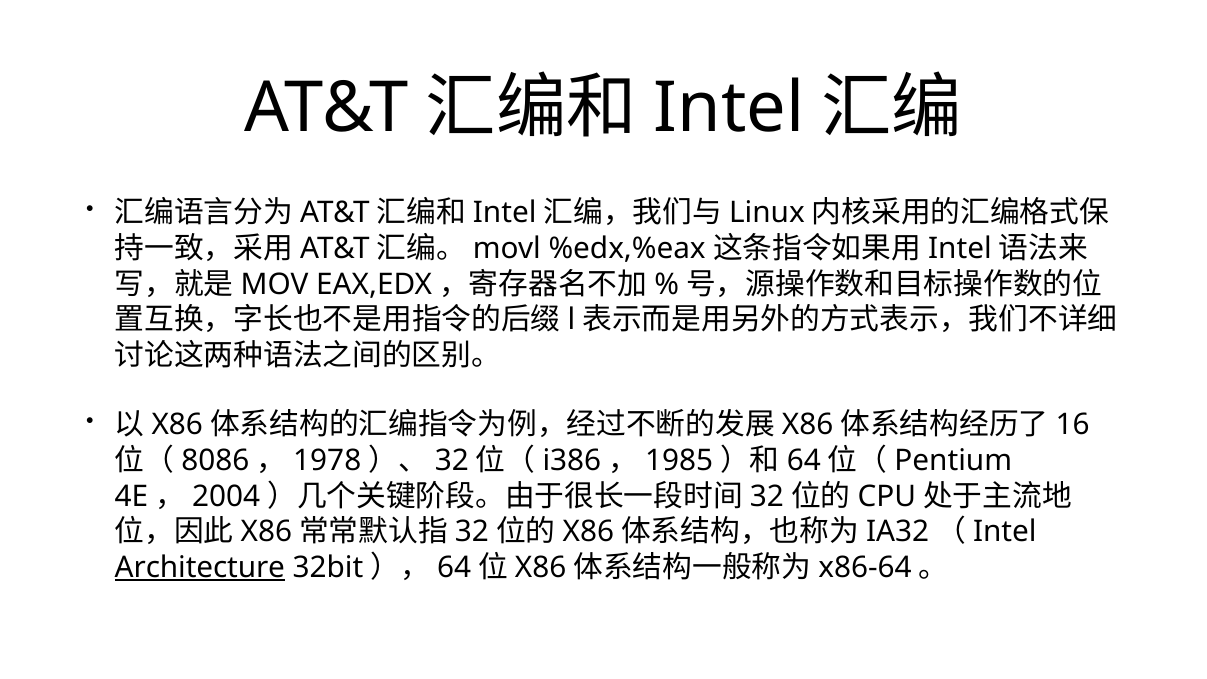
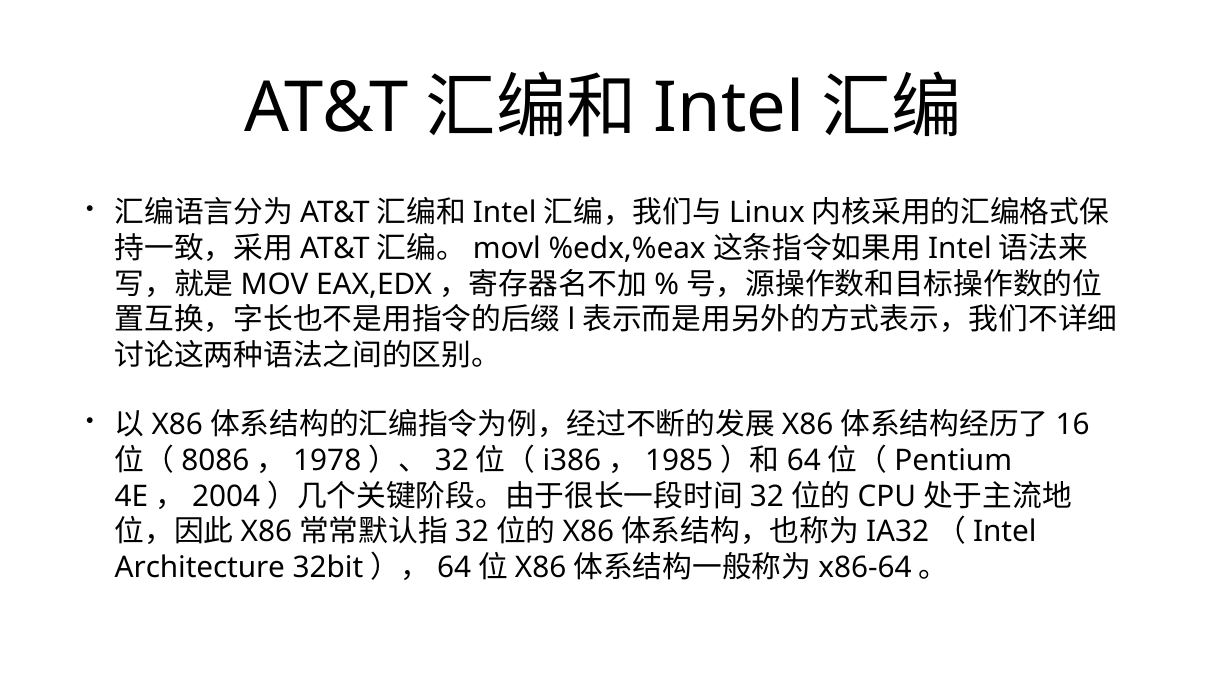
Architecture underline: present -> none (200, 568)
